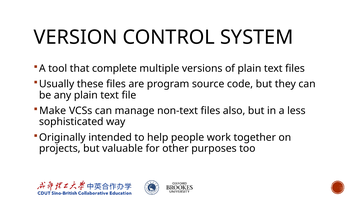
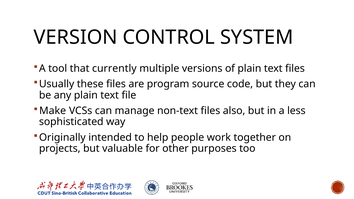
complete: complete -> currently (114, 68)
